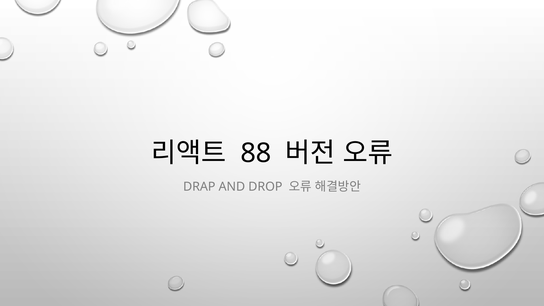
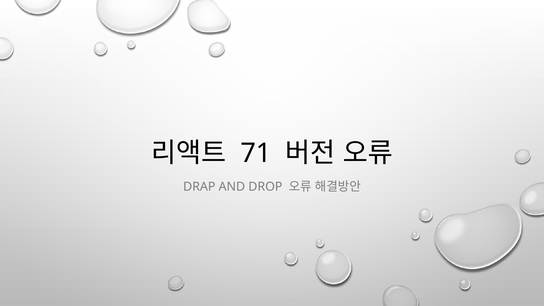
88: 88 -> 71 (256, 153)
